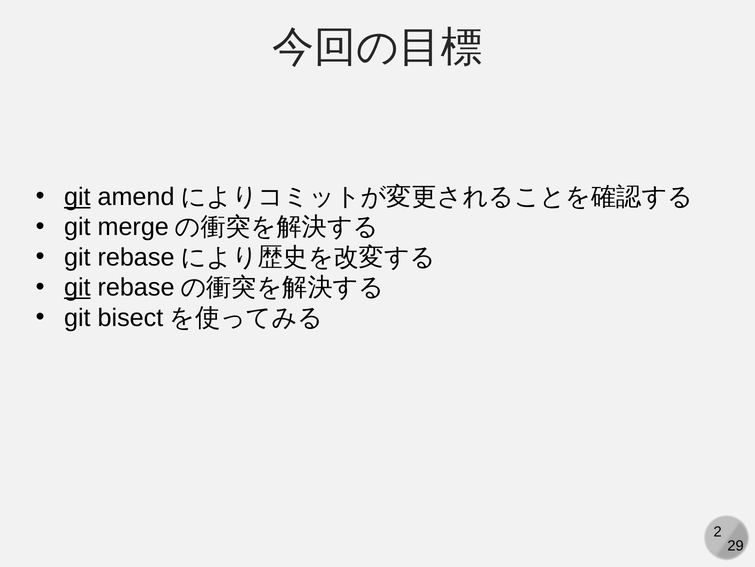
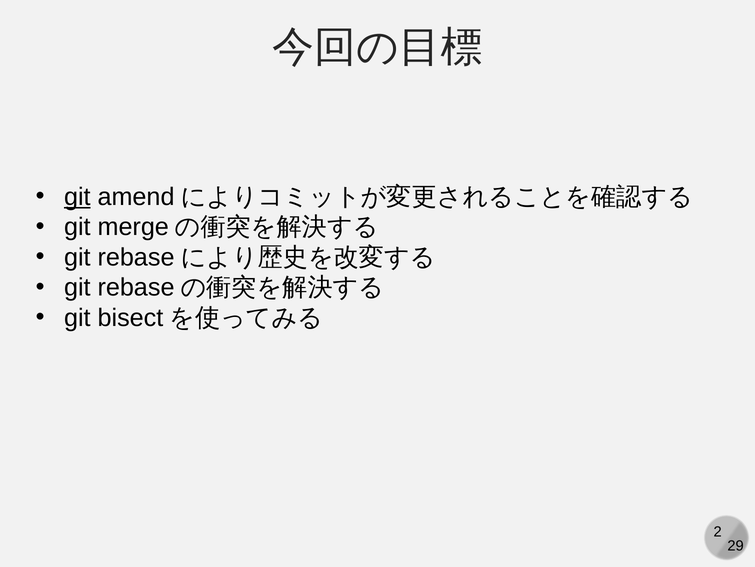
git underline: present -> none (77, 287)
